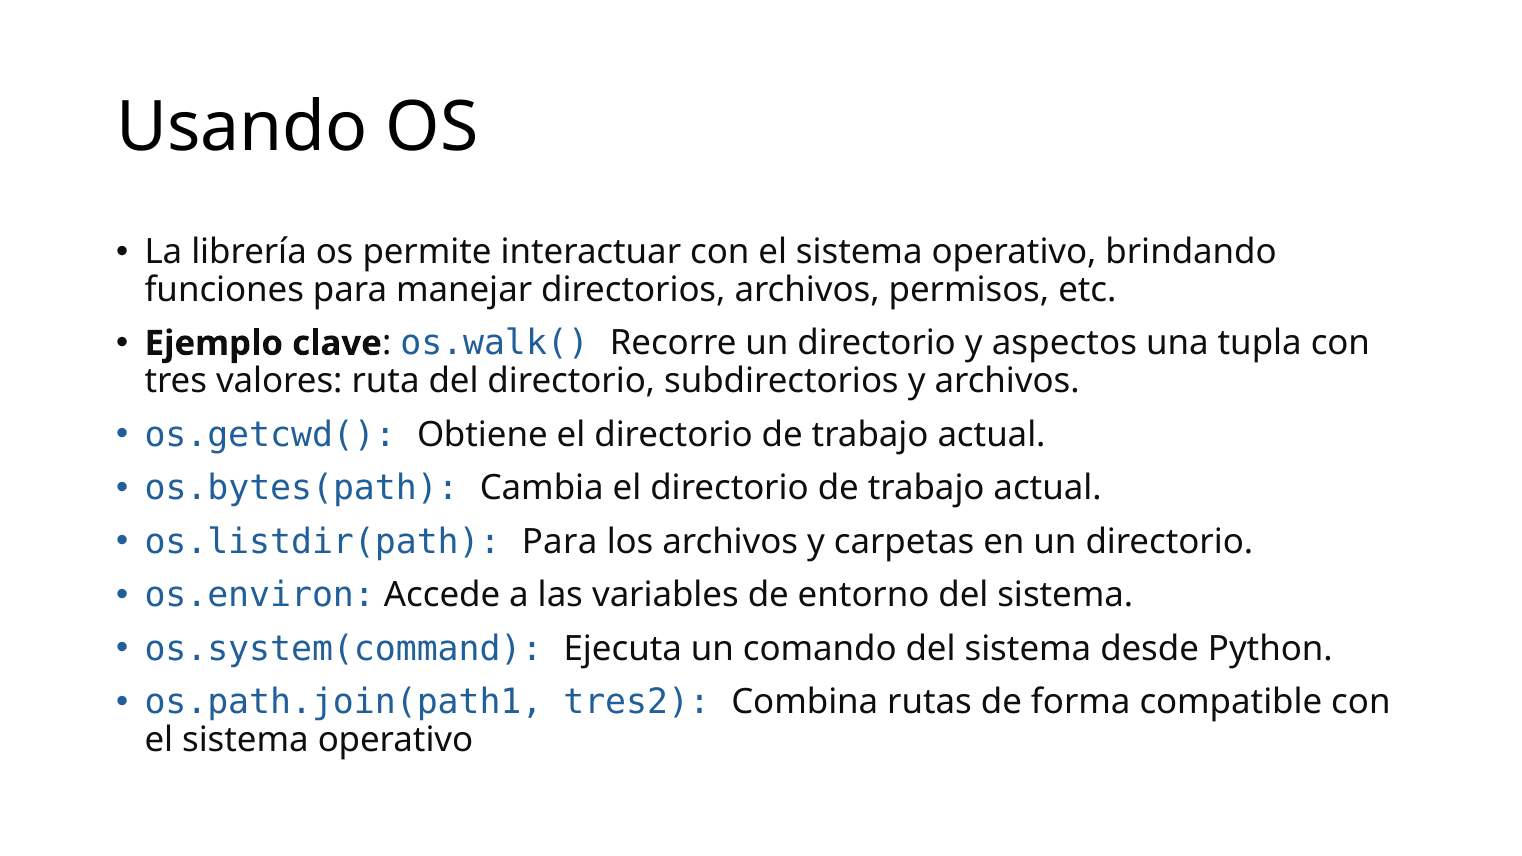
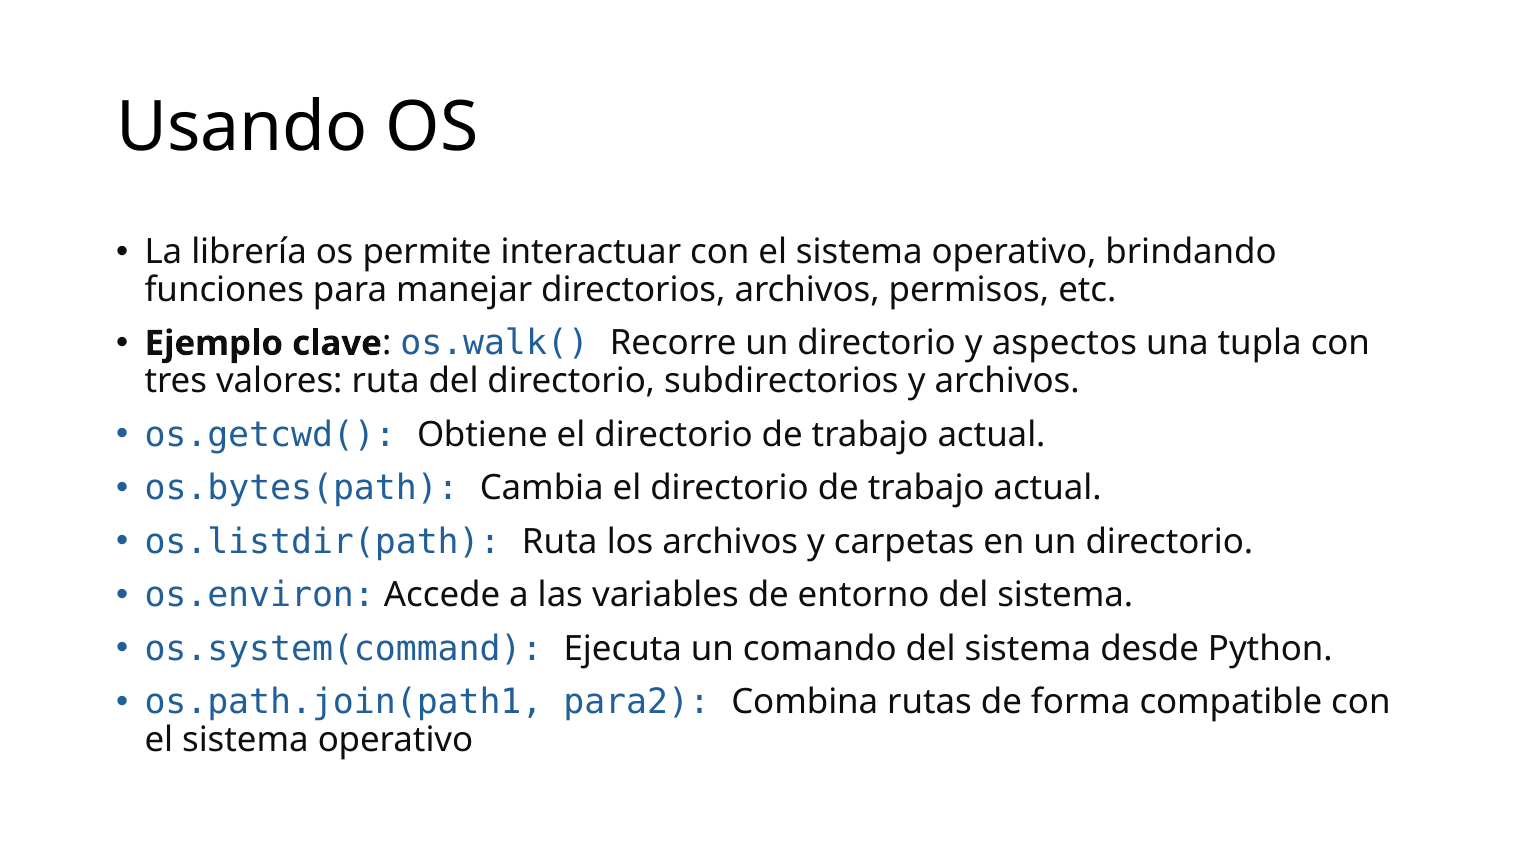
os.listdir(path Para: Para -> Ruta (560, 542)
tres2: tres2 -> para2 (637, 702)
